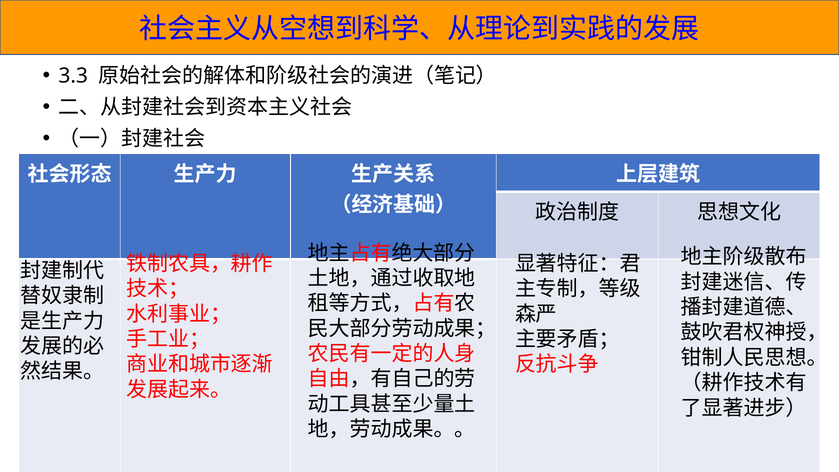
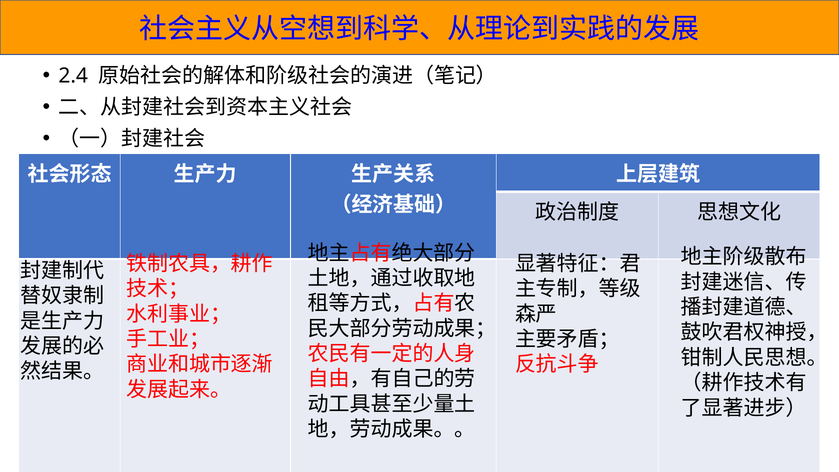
3.3: 3.3 -> 2.4 (73, 76)
